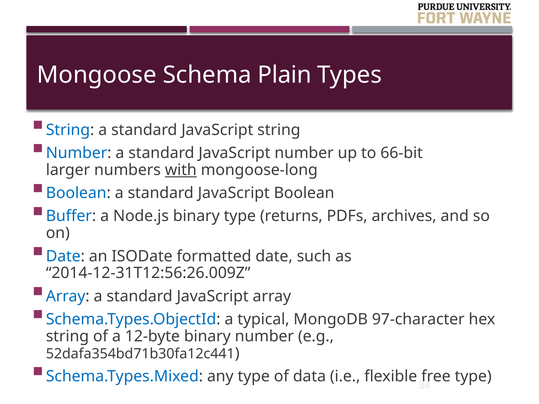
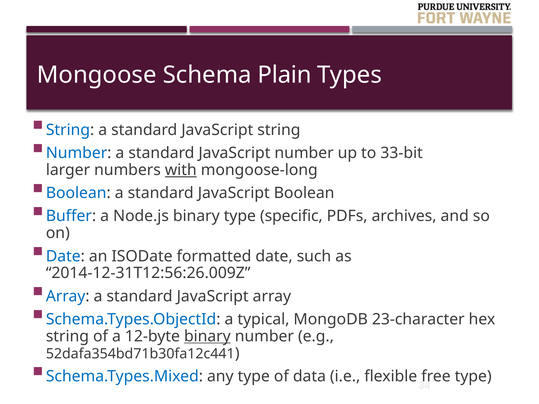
66-bit: 66-bit -> 33-bit (402, 153)
returns: returns -> specific (291, 216)
97-character: 97-character -> 23-character (418, 319)
binary underline: none -> present (207, 336)
